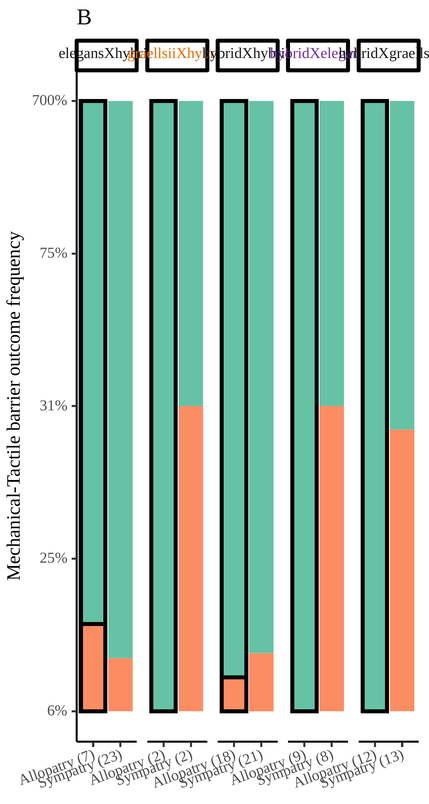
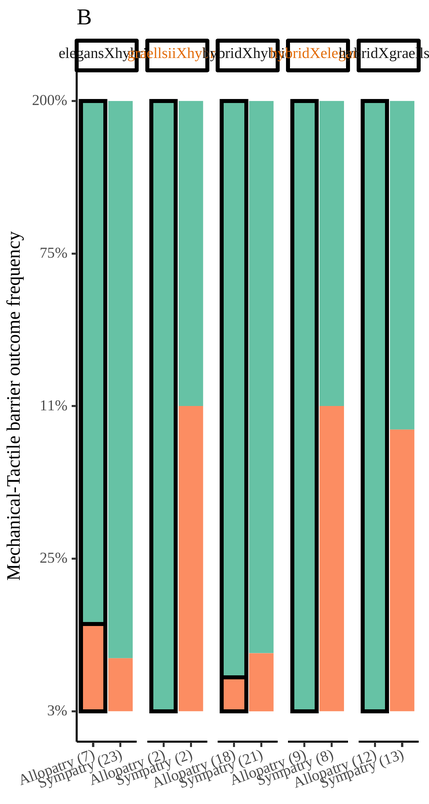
hybridXelegans colour: purple -> orange (318, 53)
700%: 700% -> 200% (50, 100)
31%: 31% -> 11% (54, 406)
6%: 6% -> 3% (57, 711)
